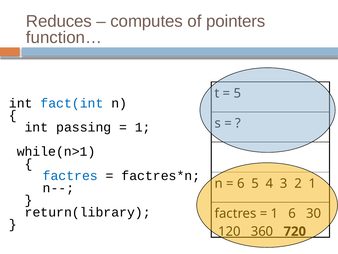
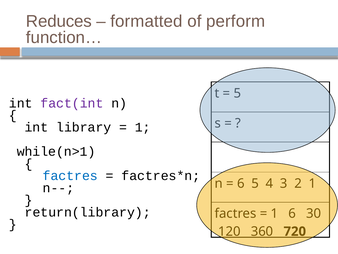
computes: computes -> formatted (146, 21)
pointers: pointers -> perform (236, 21)
fact(int colour: blue -> purple (72, 103)
passing: passing -> library (84, 127)
